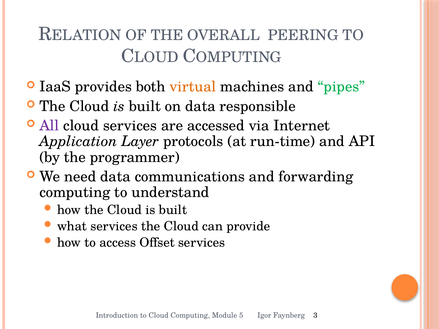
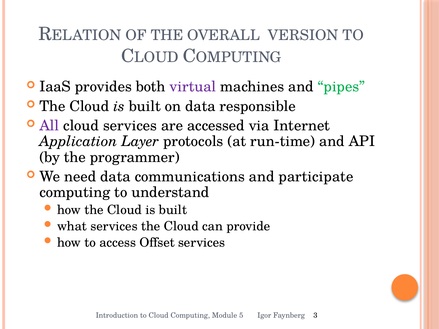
PEERING: PEERING -> VERSION (303, 35)
virtual colour: orange -> purple (193, 87)
forwarding: forwarding -> participate (316, 177)
